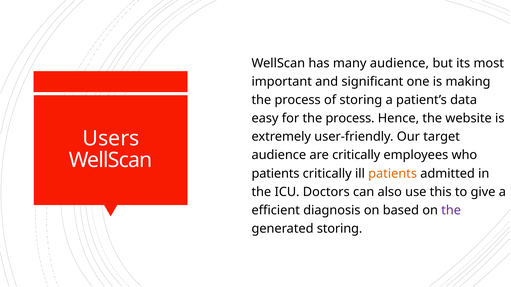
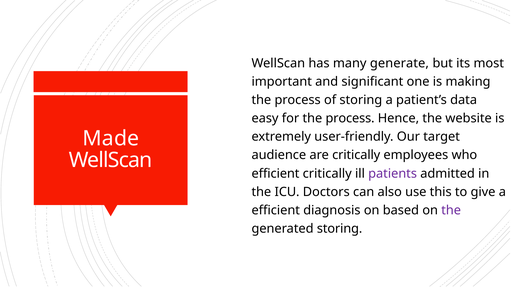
many audience: audience -> generate (399, 63)
Users: Users -> Made (111, 139)
patients: patients -> efficient (275, 174)
patients colour: orange -> purple (393, 174)
